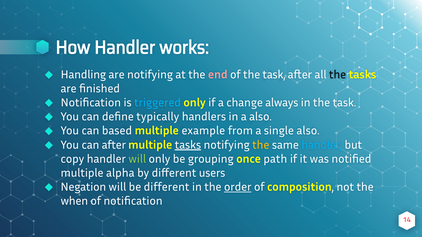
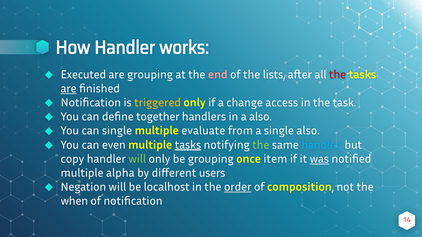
Handling: Handling -> Executed (83, 75)
are notifying: notifying -> grouping (150, 75)
of the task: task -> lists (274, 75)
the colour: black -> red (338, 75)
are underline: none -> present (69, 89)
triggered colour: light blue -> yellow (158, 103)
always: always -> access (282, 103)
typically: typically -> together (158, 117)
can based: based -> single (117, 131)
example: example -> evaluate (203, 131)
can after: after -> even (114, 145)
the colour: yellow -> light green (261, 145)
path: path -> item (275, 159)
was underline: none -> present (319, 159)
be different: different -> localhost (167, 187)
